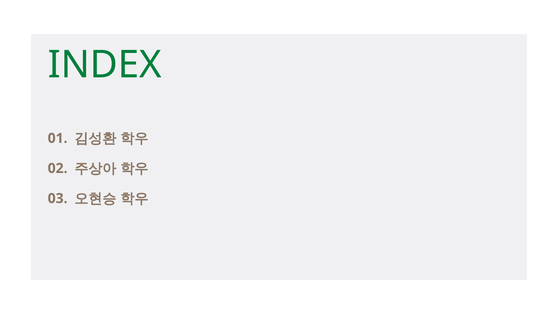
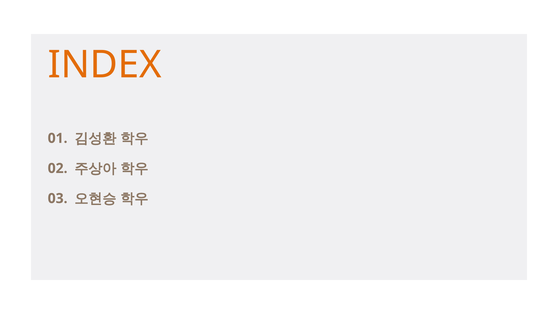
INDEX colour: green -> orange (105, 65)
